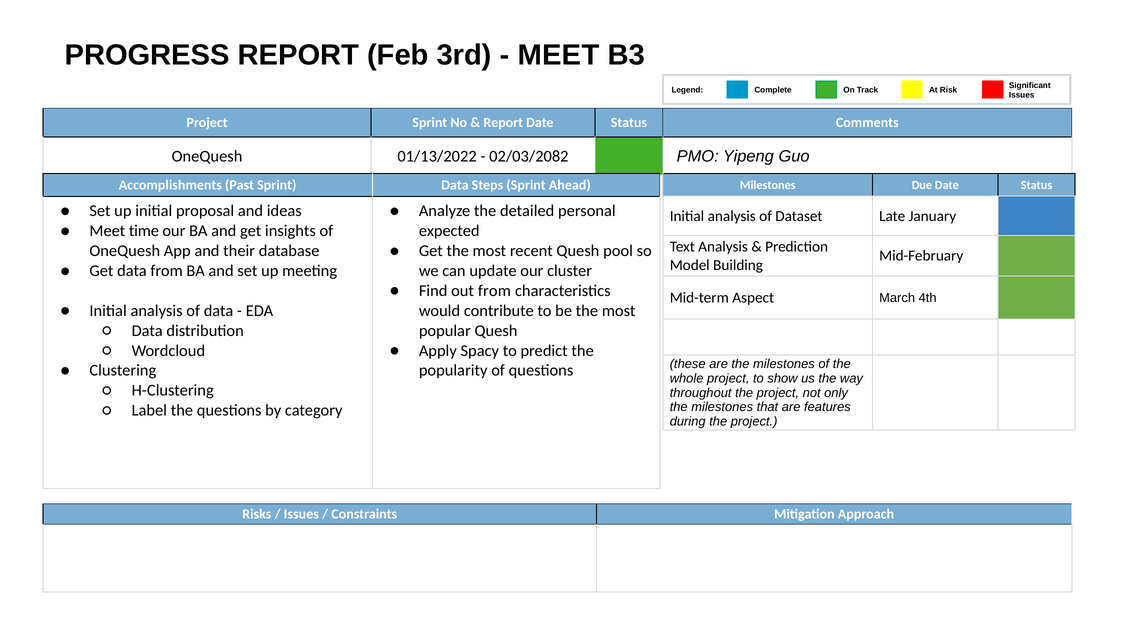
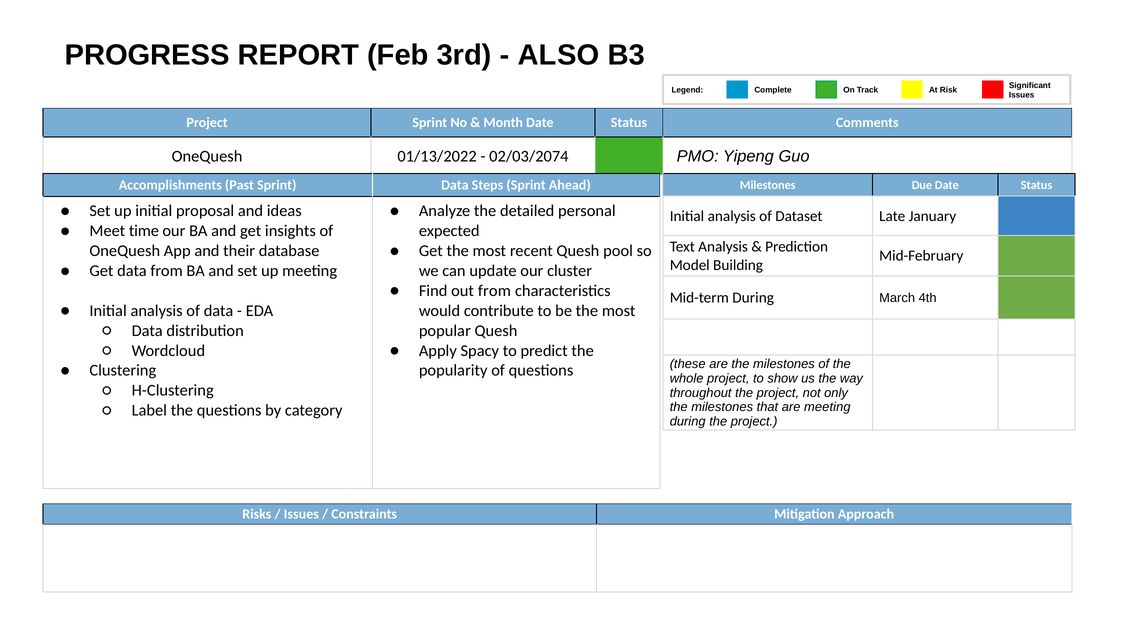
MEET: MEET -> ALSO (559, 55)
Report: Report -> Month (503, 123)
02/03/2082: 02/03/2082 -> 02/03/2074 (529, 156)
Mid-term Aspect: Aspect -> During (753, 298)
are features: features -> meeting (827, 407)
